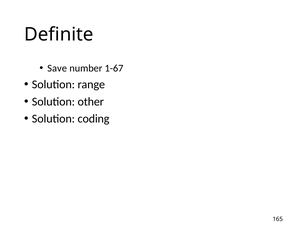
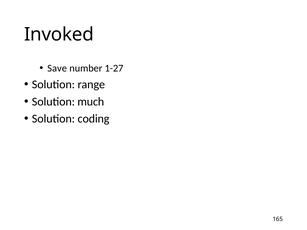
Definite: Definite -> Invoked (59, 34)
1-67: 1-67 -> 1-27 (114, 68)
other: other -> much (91, 102)
